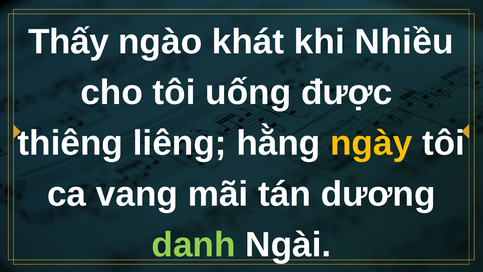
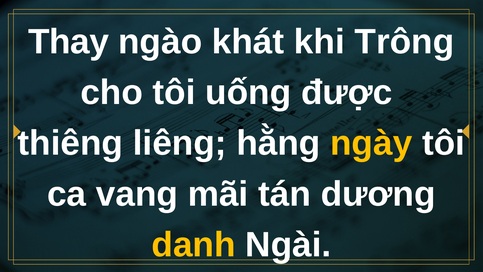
Thấy: Thấy -> Thay (69, 42)
Nhiều: Nhiều -> Trông (404, 42)
danh colour: light green -> yellow (194, 245)
